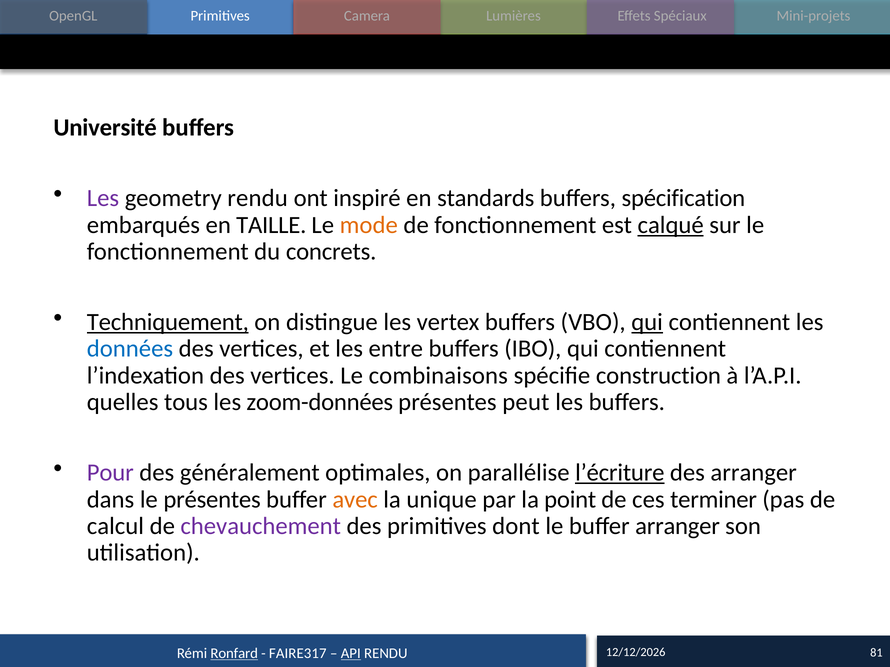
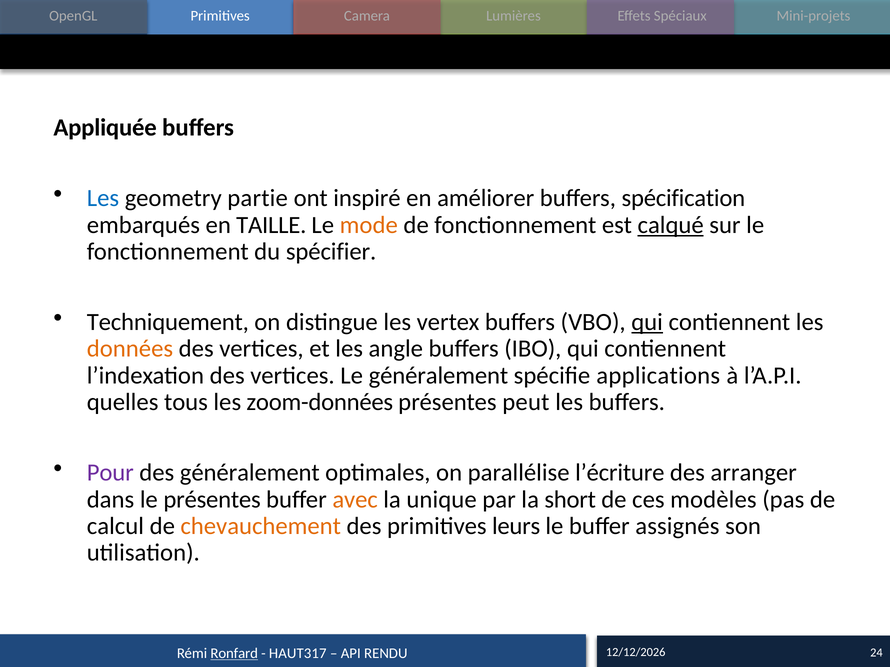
Université: Université -> Appliquée (105, 128)
Les colour: purple -> blue (103, 198)
geometry rendu: rendu -> partie (258, 198)
standards: standards -> améliorer (486, 198)
concrets: concrets -> spécifier (331, 252)
Techniquement underline: present -> none (168, 322)
données colour: blue -> orange (130, 349)
entre: entre -> angle (396, 349)
Le combinaisons: combinaisons -> généralement (438, 376)
construction: construction -> applications (658, 376)
l’écriture underline: present -> none (620, 473)
point: point -> short (570, 500)
terminer: terminer -> modèles (713, 500)
chevauchement colour: purple -> orange (261, 526)
dont: dont -> leurs (516, 526)
buffer arranger: arranger -> assignés (677, 526)
FAIRE317: FAIRE317 -> HAUT317 (298, 654)
API underline: present -> none (351, 654)
81: 81 -> 24 (876, 653)
